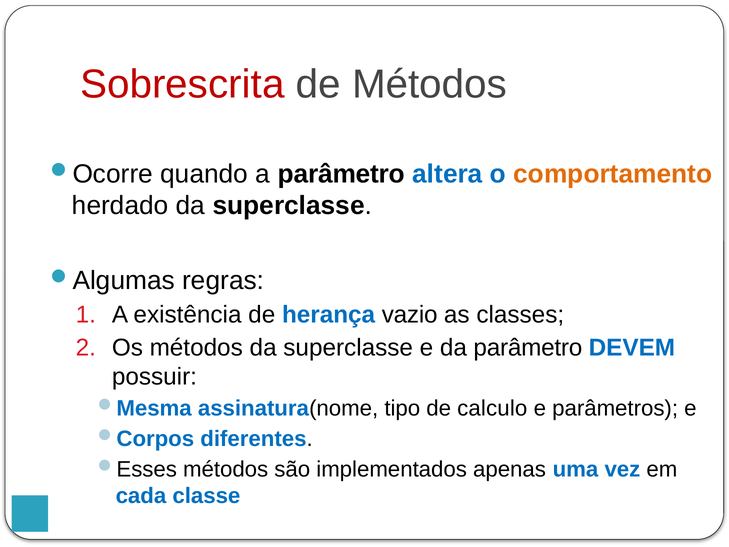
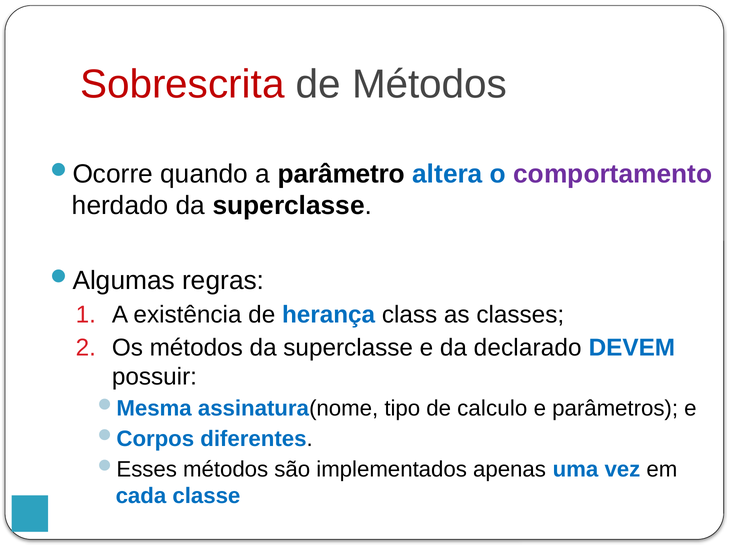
comportamento colour: orange -> purple (613, 174)
vazio: vazio -> class (410, 314)
da parâmetro: parâmetro -> declarado (528, 347)
